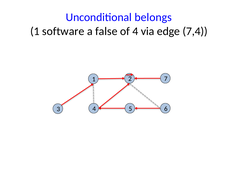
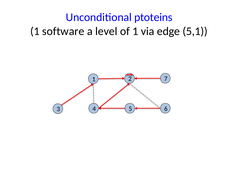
belongs: belongs -> ptoteins (153, 17)
false: false -> level (106, 31)
of 4: 4 -> 1 (135, 31)
7,4: 7,4 -> 5,1 (195, 31)
